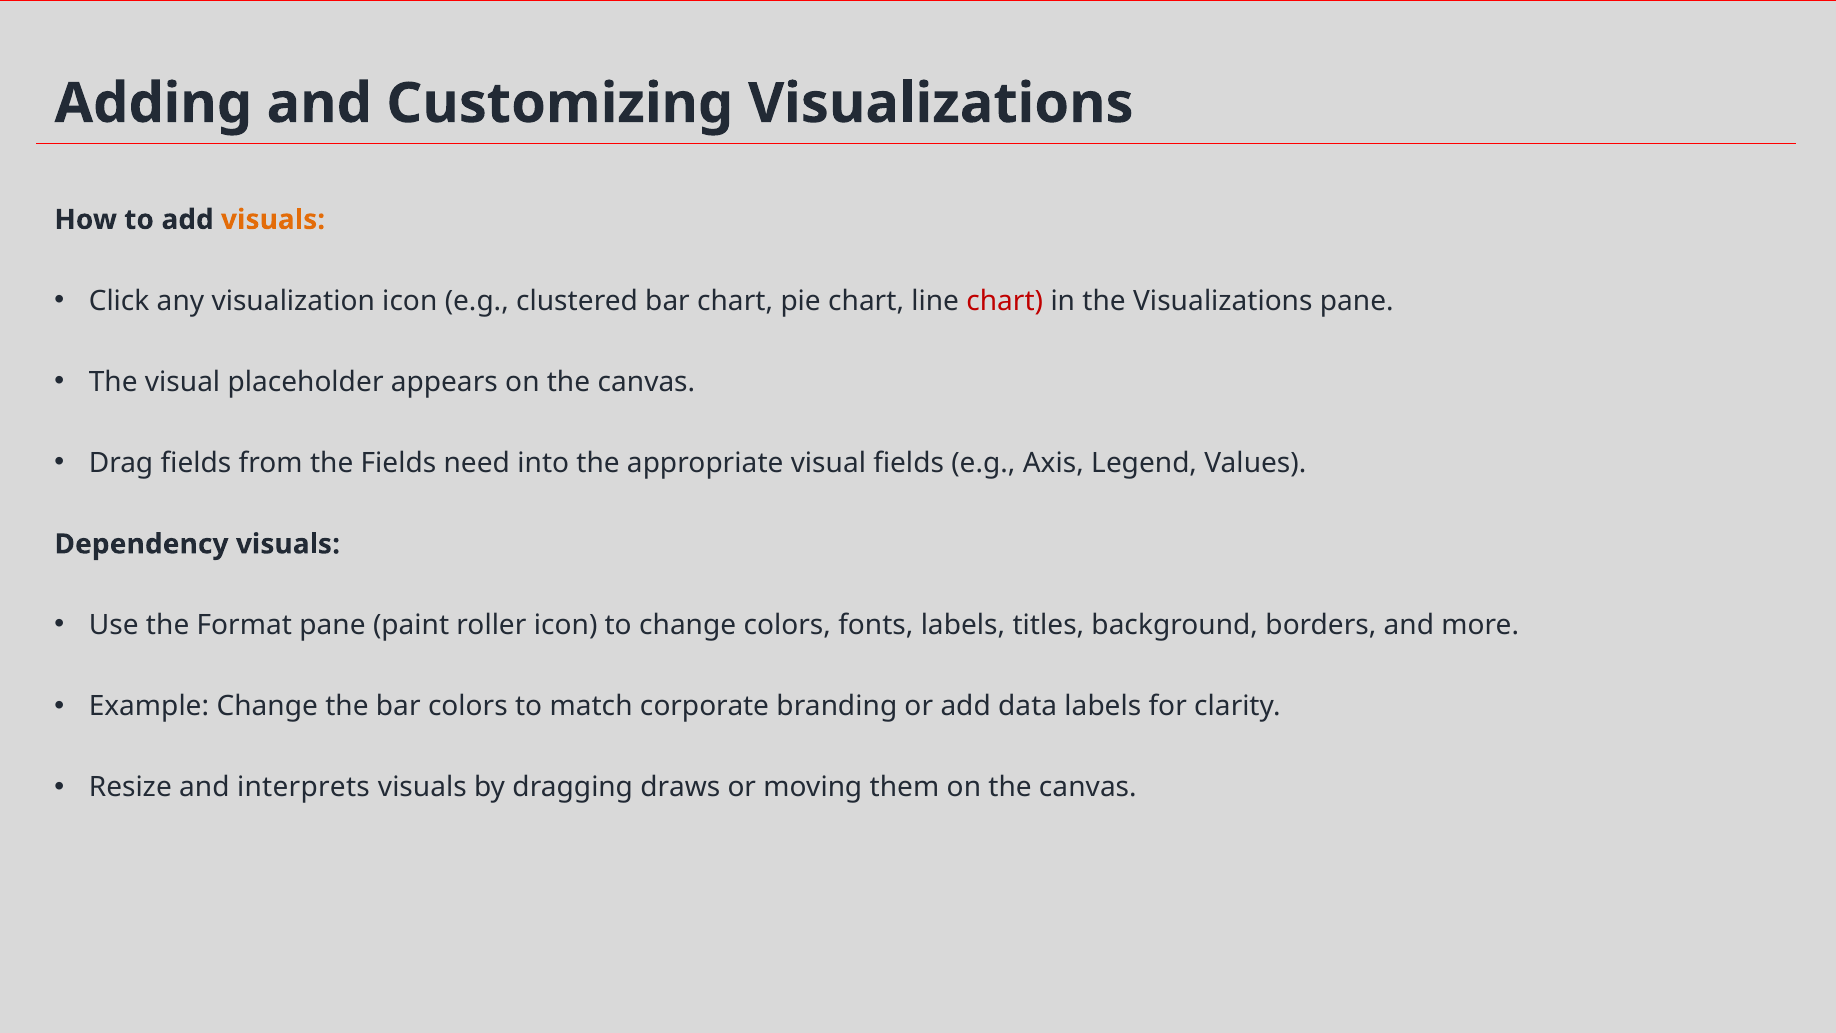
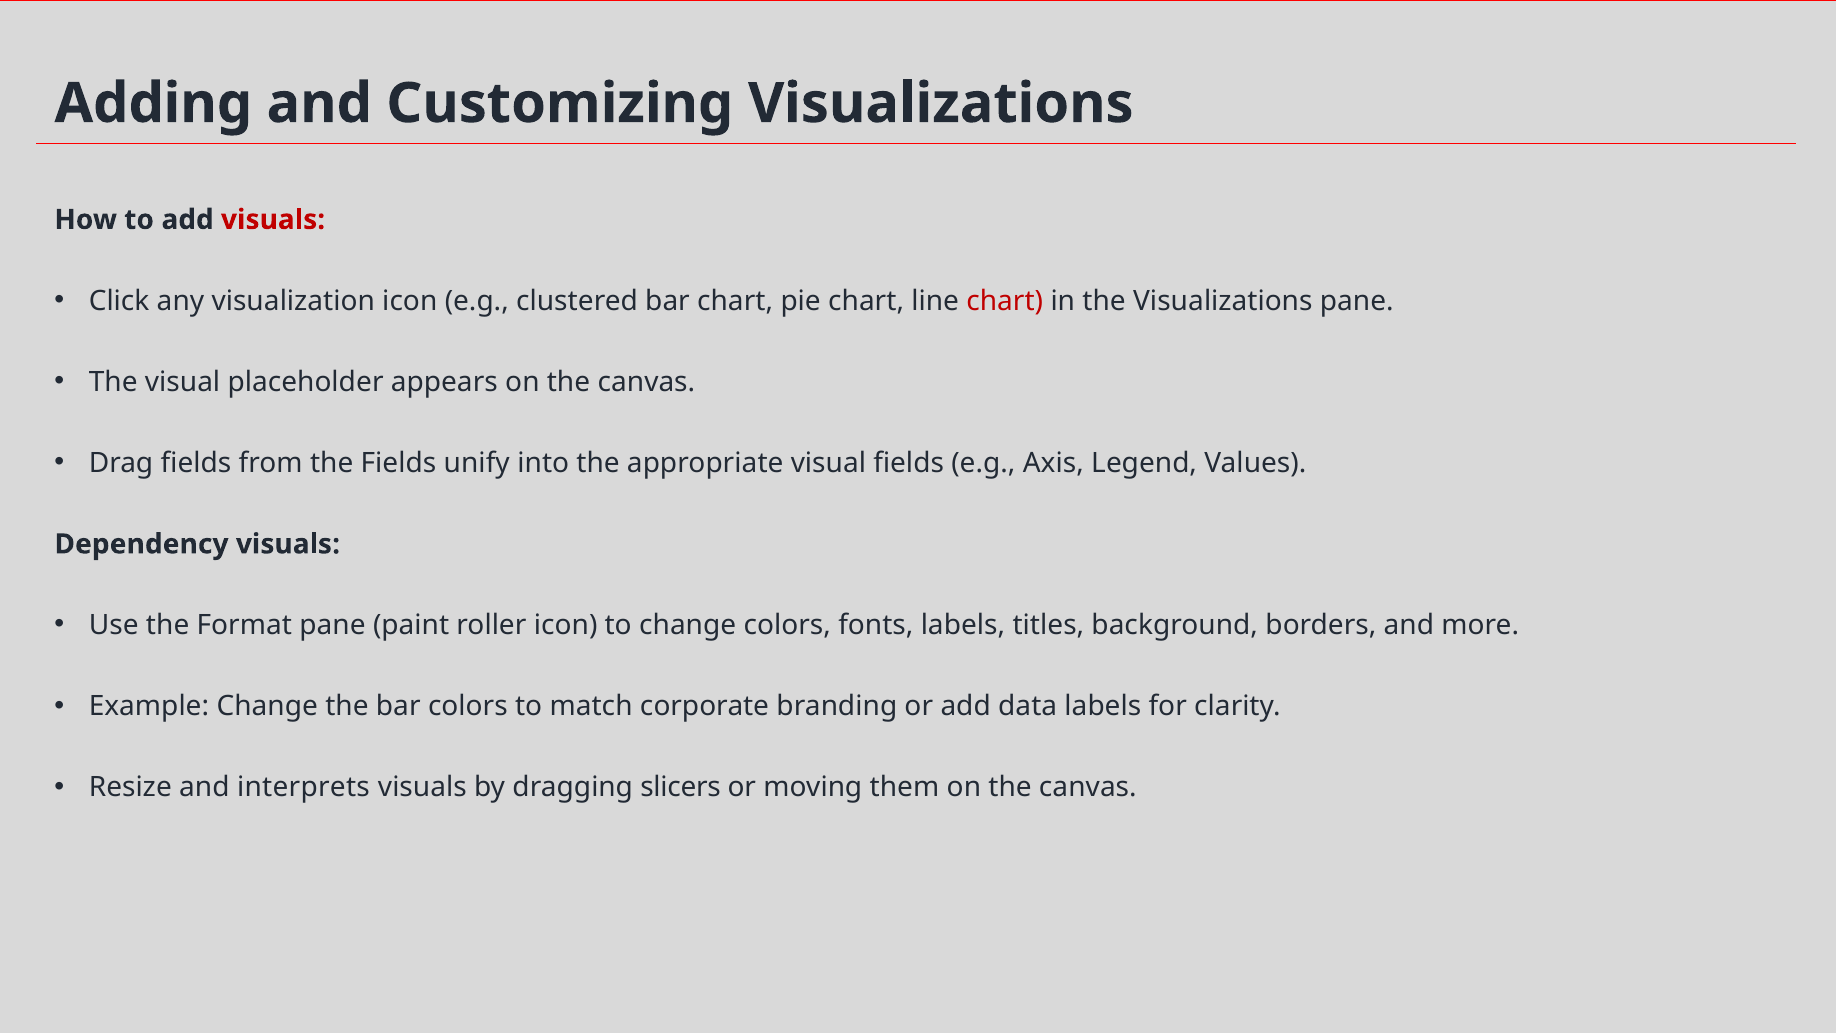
visuals colour: orange -> red (273, 220)
need: need -> unify (477, 463)
draws: draws -> slicers (681, 787)
